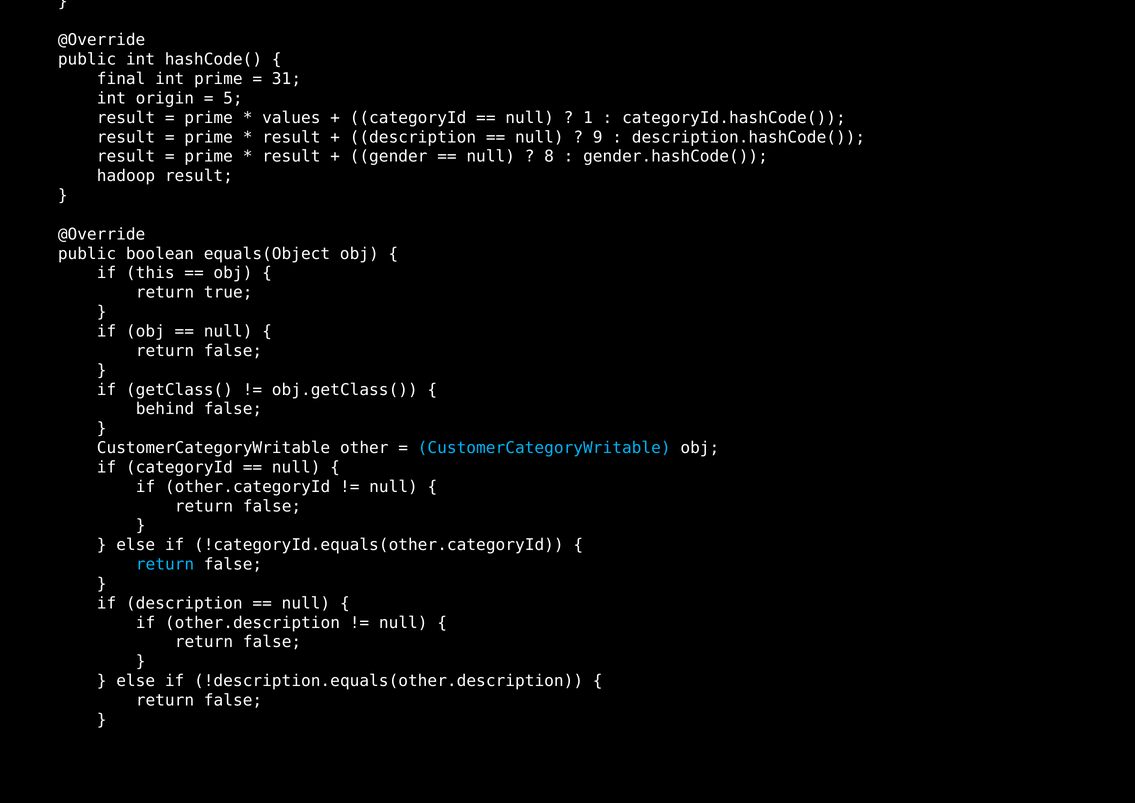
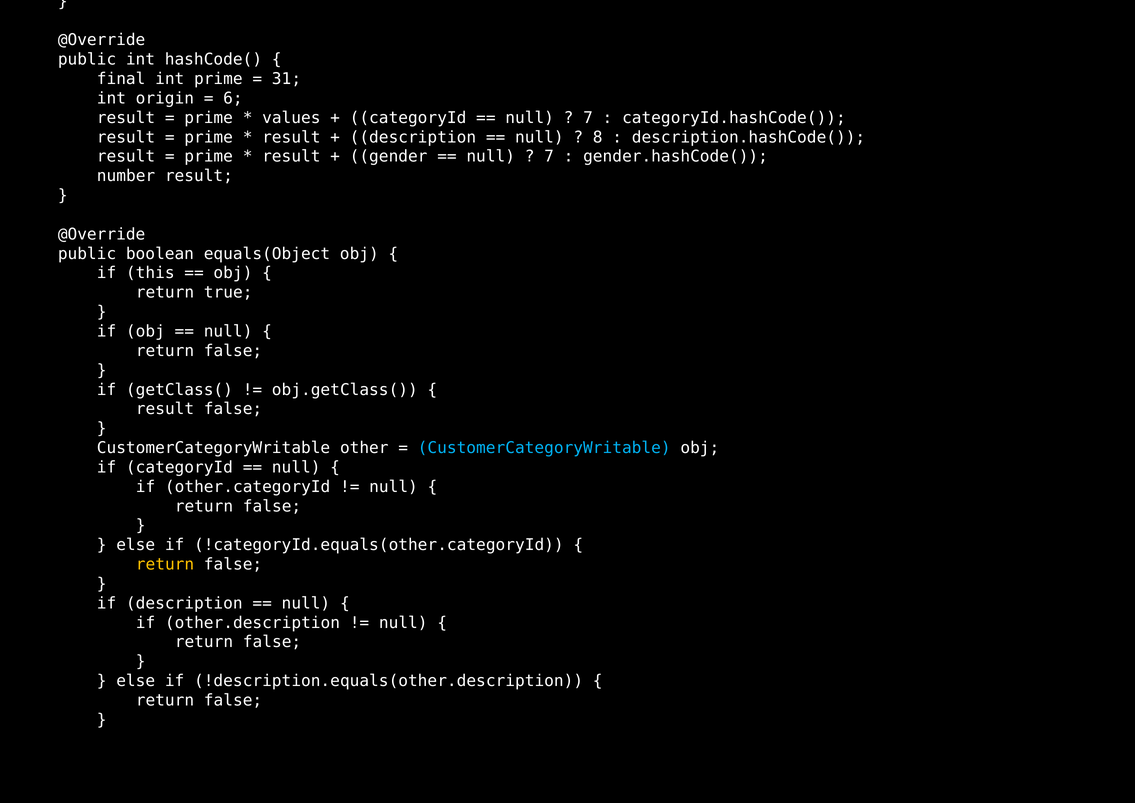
5: 5 -> 6 (233, 98)
1: 1 -> 7 (588, 118)
9: 9 -> 8 (598, 137)
8: 8 -> 7 (549, 157)
hadoop: hadoop -> number (126, 176)
behind: behind -> result (165, 409)
return colour: light blue -> yellow (165, 564)
